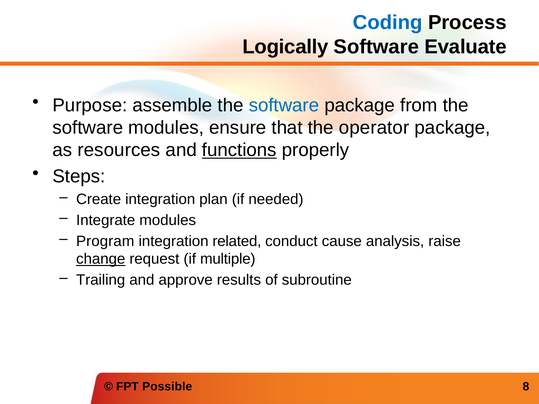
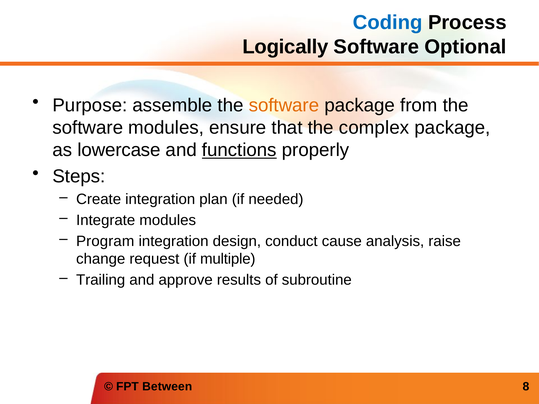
Evaluate: Evaluate -> Optional (466, 47)
software colour: blue -> orange (284, 105)
operator: operator -> complex (374, 128)
resources: resources -> lowercase (119, 150)
related: related -> design (237, 241)
change underline: present -> none (101, 259)
Possible: Possible -> Between (167, 387)
